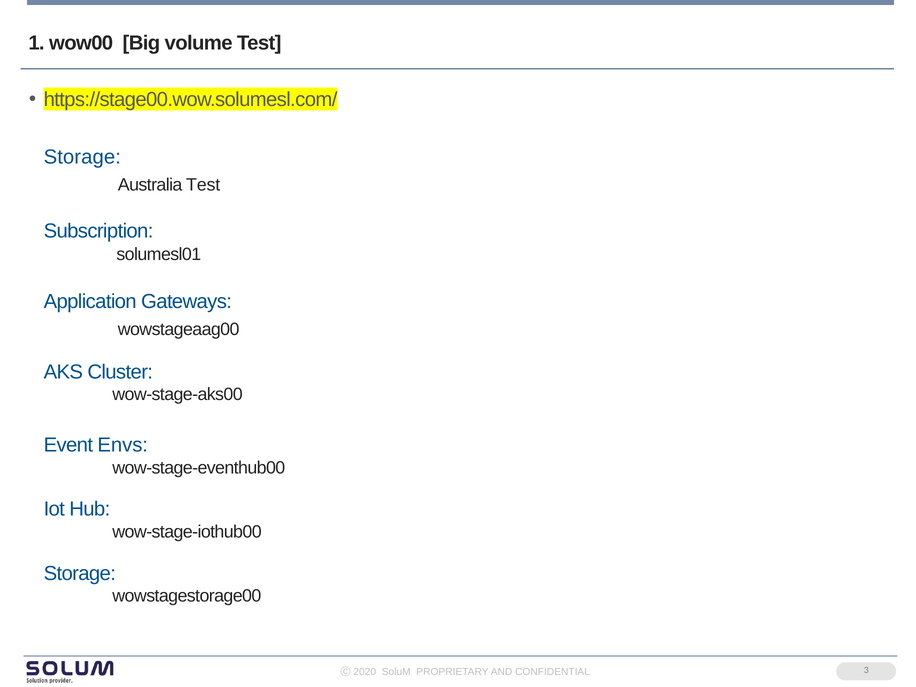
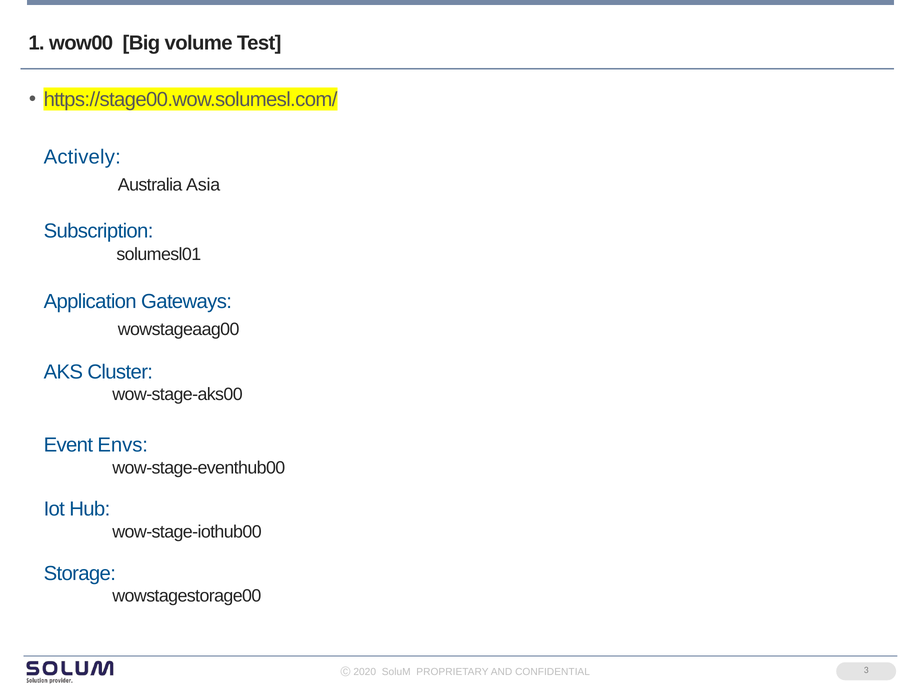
Storage: Storage -> Actively (82, 157)
Australia Test: Test -> Asia (203, 185)
